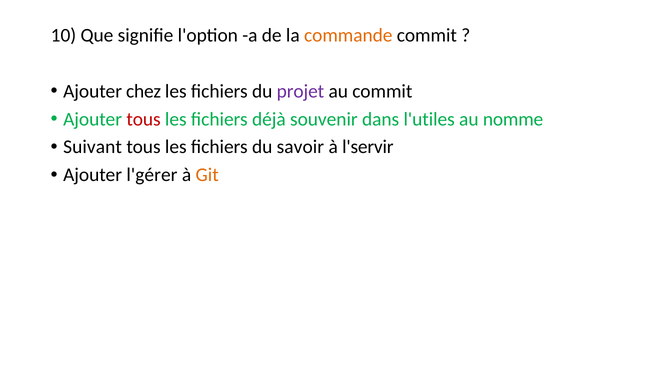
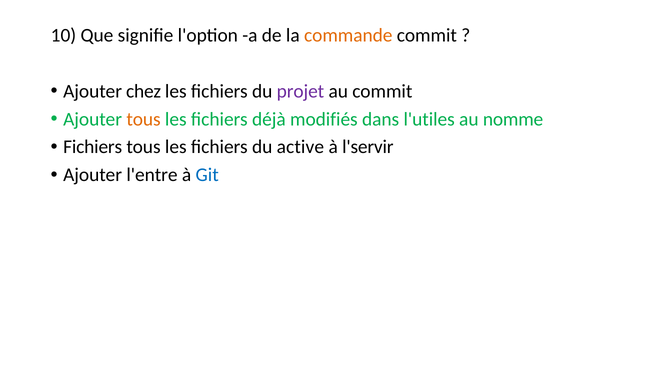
tous colour: red -> orange (144, 119)
souvenir: souvenir -> modifiés (324, 119)
Suivant: Suivant -> Fichiers (93, 147)
savoir: savoir -> active (300, 147)
l'gérer: l'gérer -> l'entre (152, 175)
Git colour: orange -> blue (207, 175)
